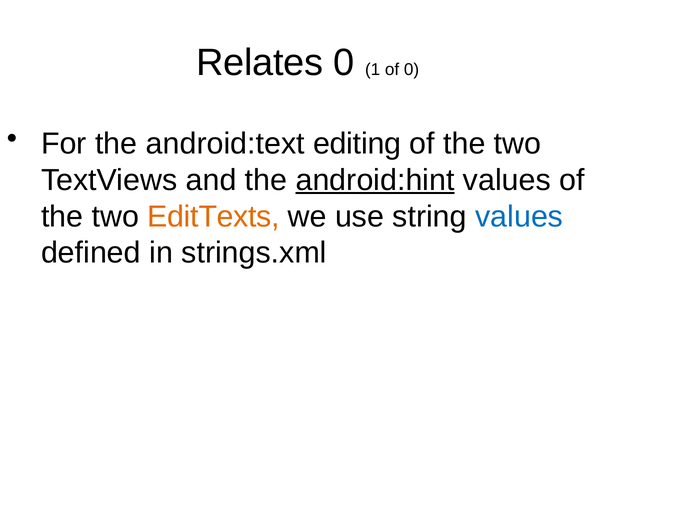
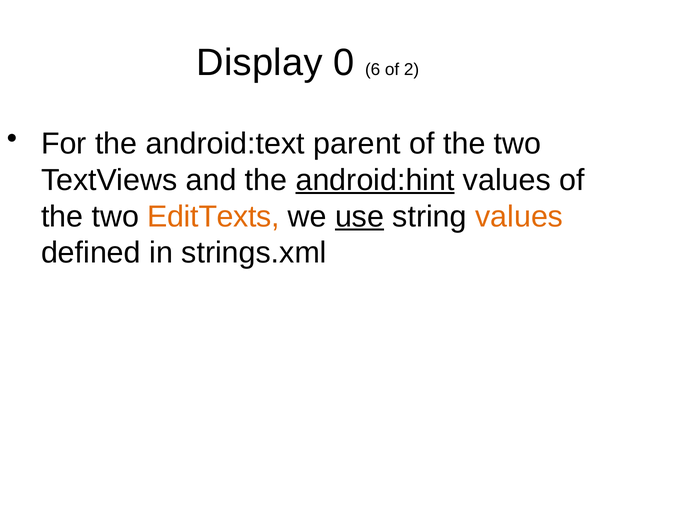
Relates: Relates -> Display (259, 62)
1: 1 -> 6 (373, 69)
of 0: 0 -> 2 (412, 69)
editing: editing -> parent (357, 143)
use underline: none -> present (360, 216)
values colour: blue -> orange (519, 216)
